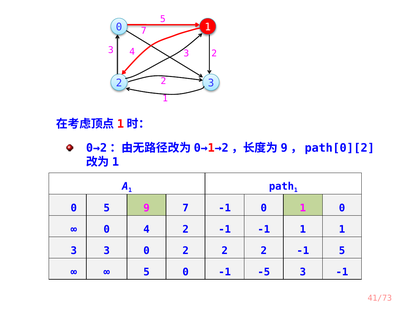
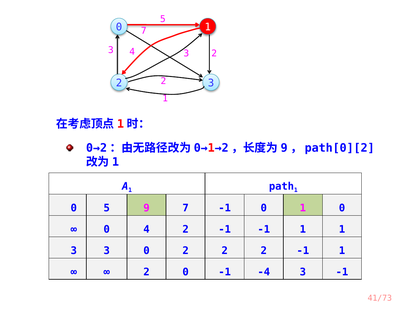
2 -1 5: 5 -> 1 (342, 250)
5: 5 -> 2 (147, 272)
-5: -5 -> -4 (264, 272)
